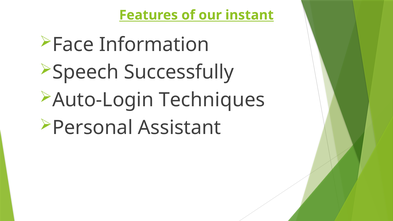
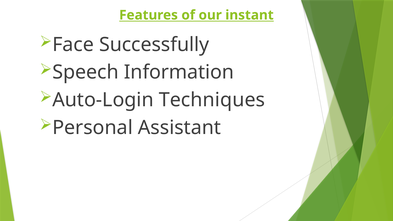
Information: Information -> Successfully (154, 45)
Successfully: Successfully -> Information (179, 72)
